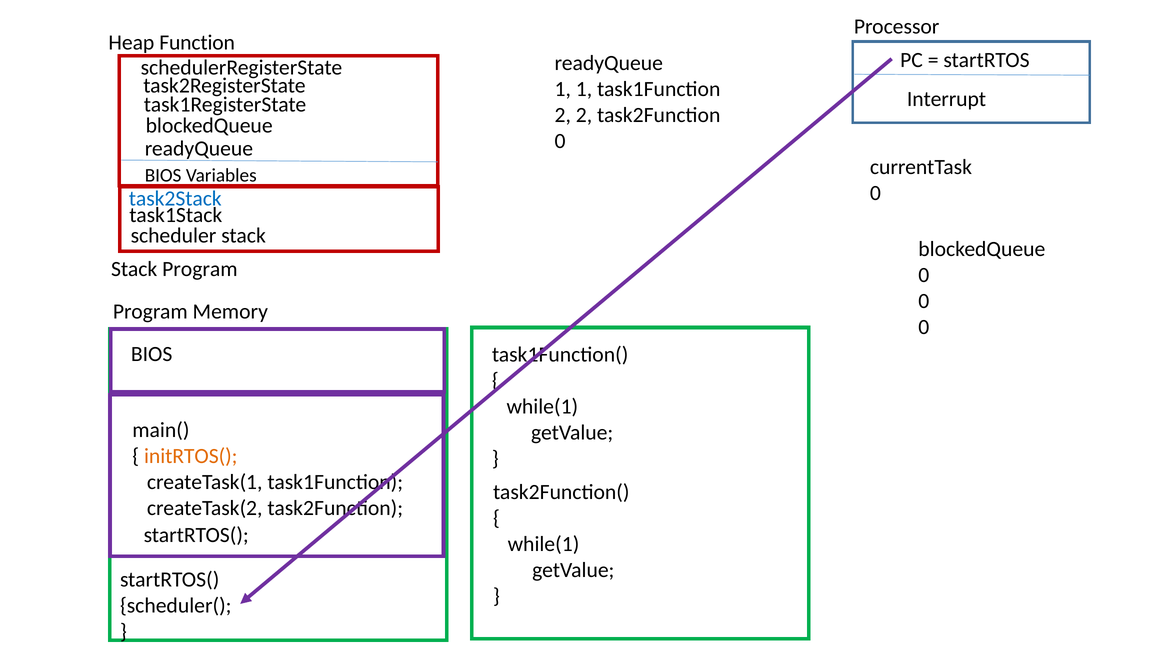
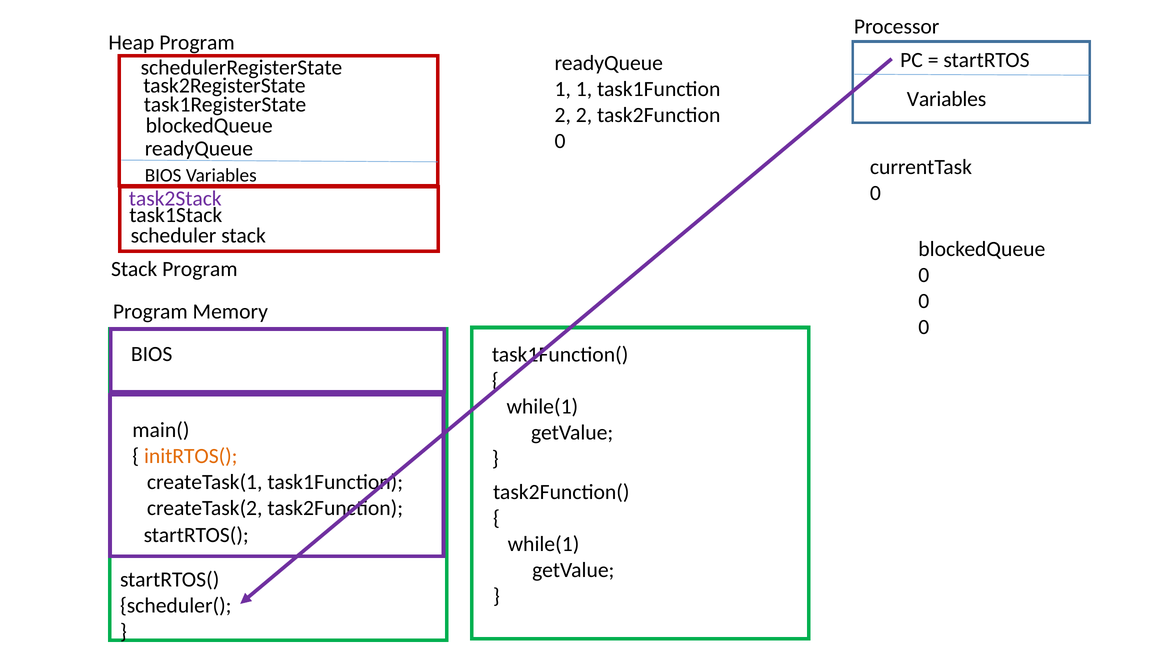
Heap Function: Function -> Program (197, 43)
Interrupt: Interrupt -> Variables (947, 99)
task2Stack colour: blue -> purple (175, 199)
